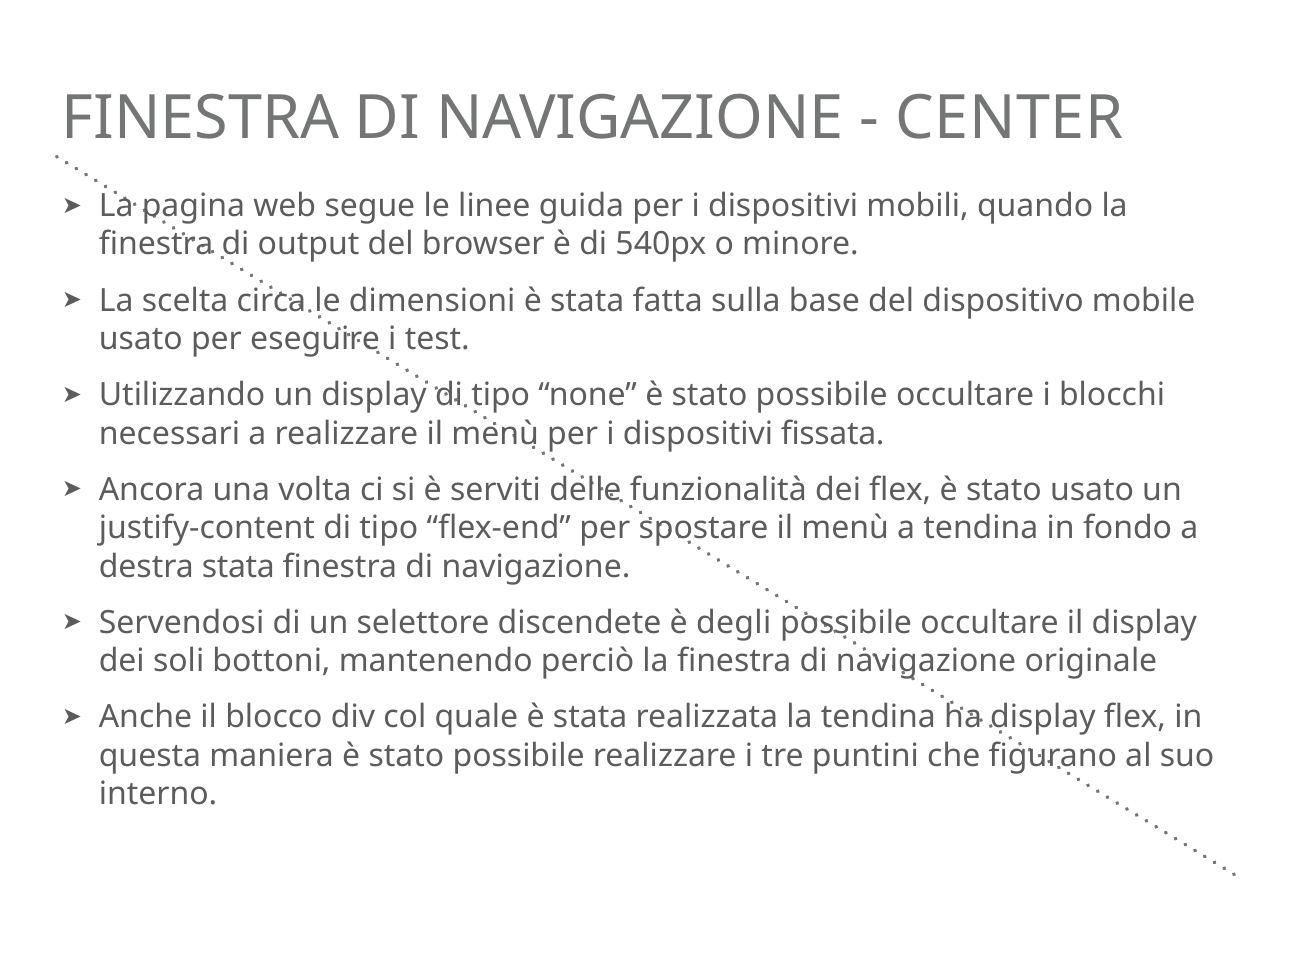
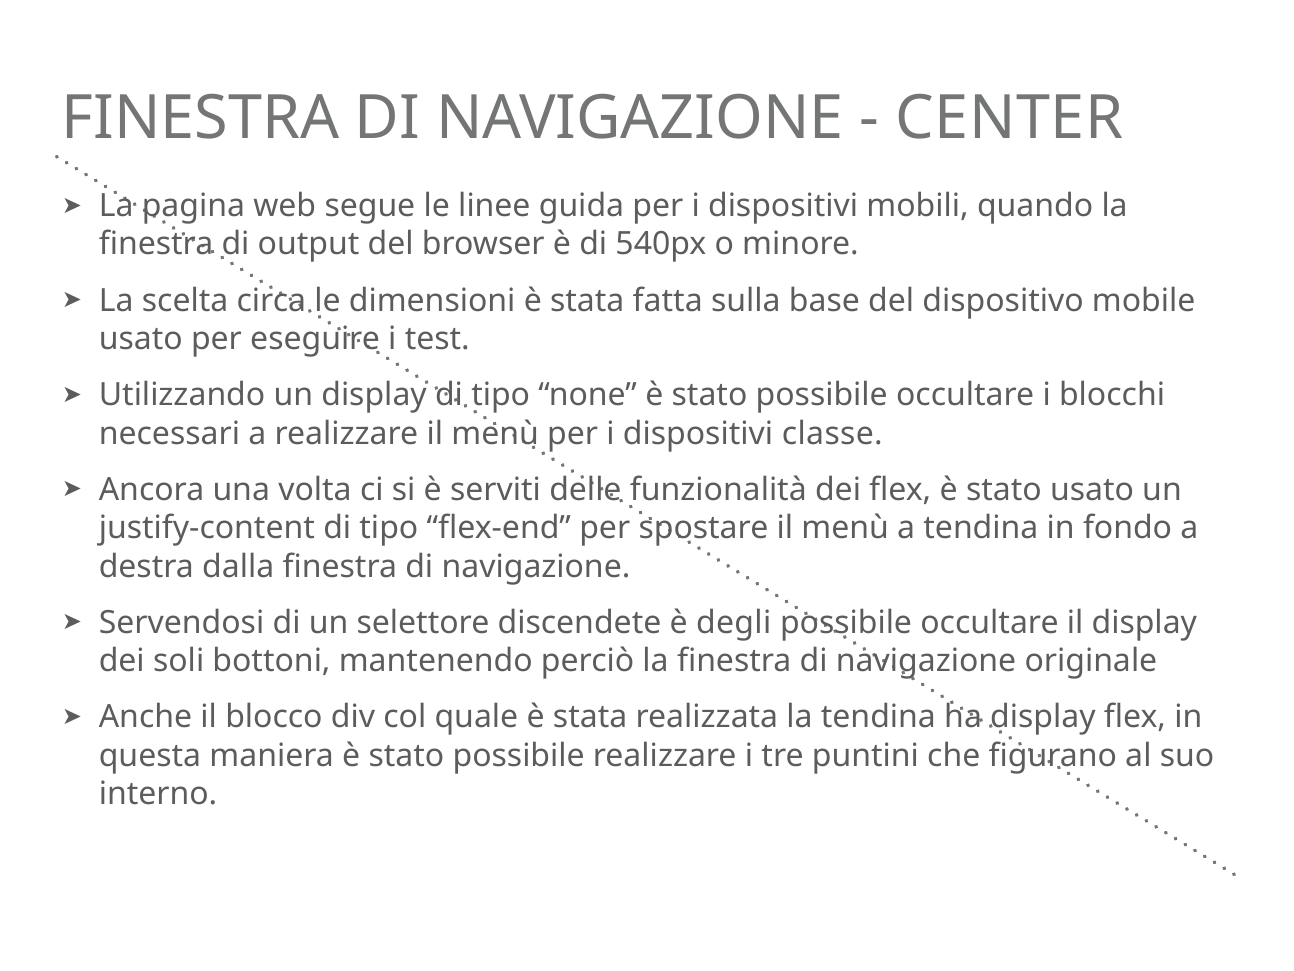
fissata: fissata -> classe (832, 433)
destra stata: stata -> dalla (238, 566)
